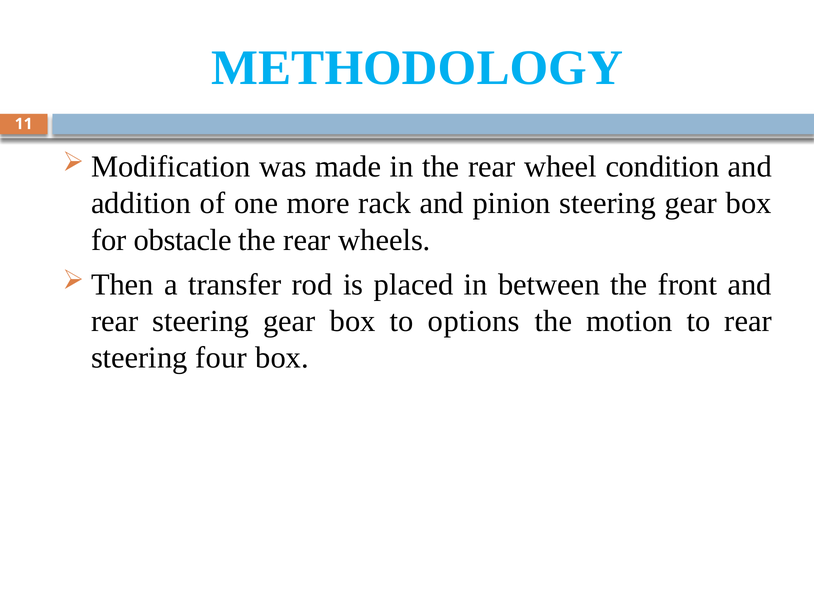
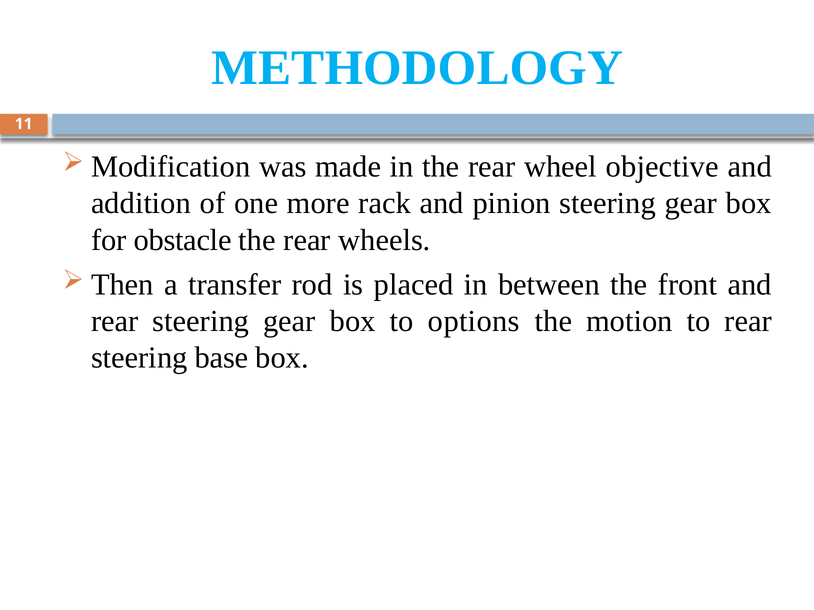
condition: condition -> objective (662, 167)
four: four -> base (222, 358)
